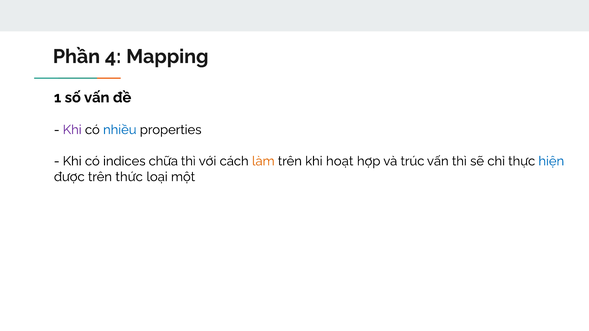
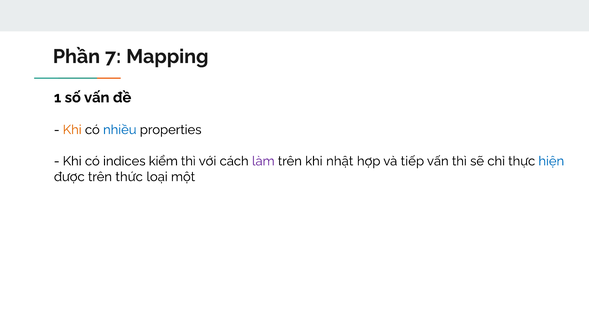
4: 4 -> 7 (113, 57)
Khi colour: purple -> orange (72, 130)
chữa: chữa -> kiểm (163, 161)
làm colour: orange -> purple (263, 161)
hoạt: hoạt -> nhật (340, 161)
trúc: trúc -> tiếp (412, 161)
